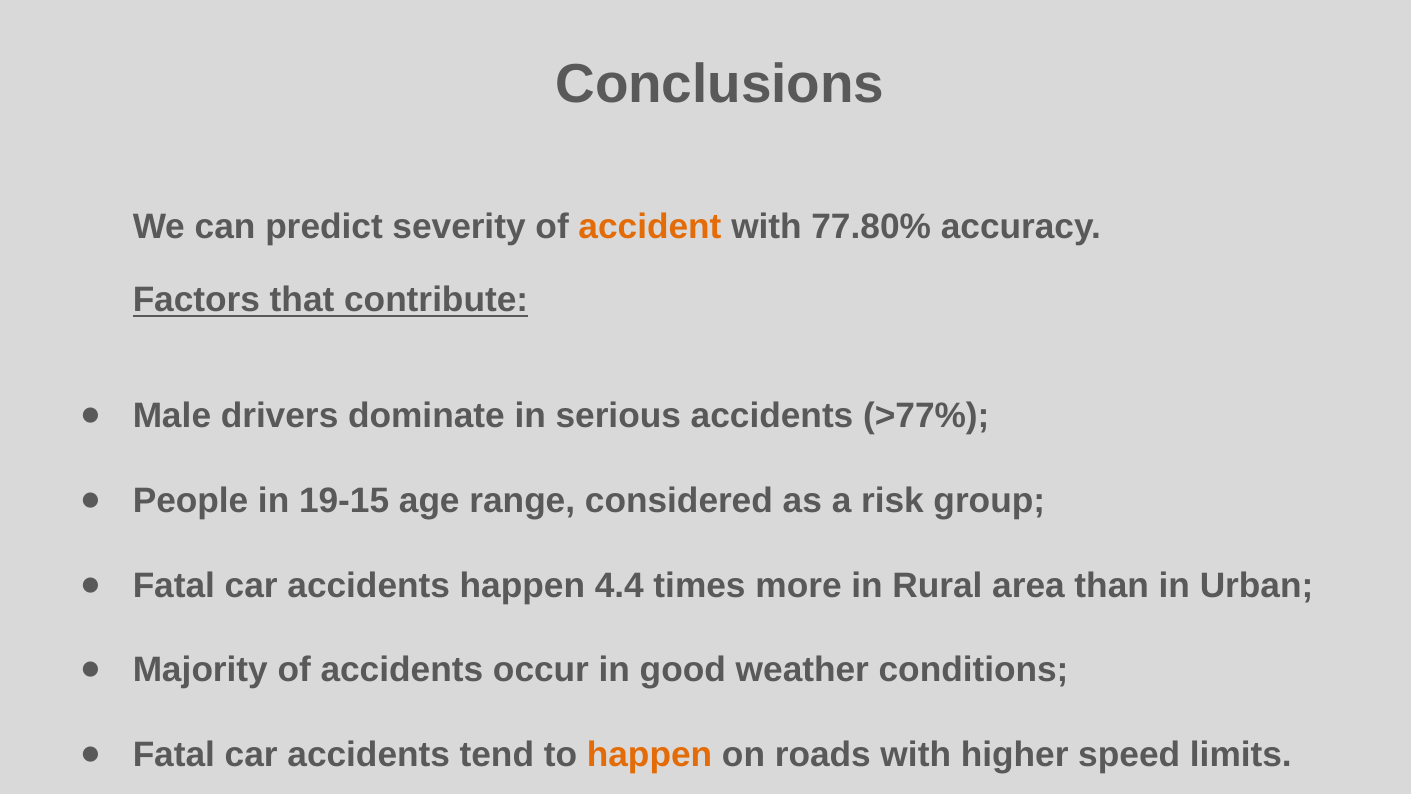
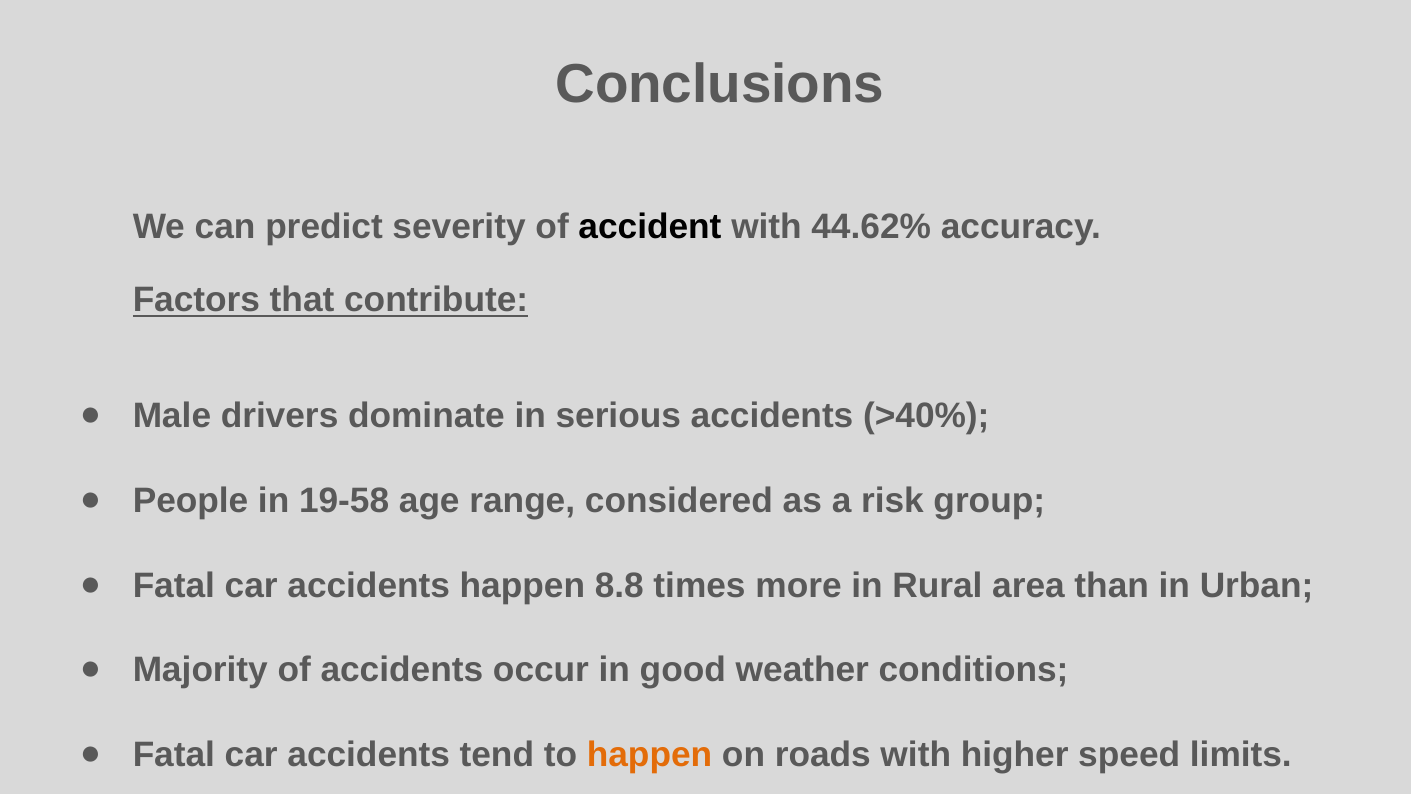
accident colour: orange -> black (650, 226)
77.80%: 77.80% -> 44.62% (871, 226)
>77%: >77% -> >40% (926, 416)
19-15: 19-15 -> 19-58 (344, 501)
4.4: 4.4 -> 8.8 (619, 585)
